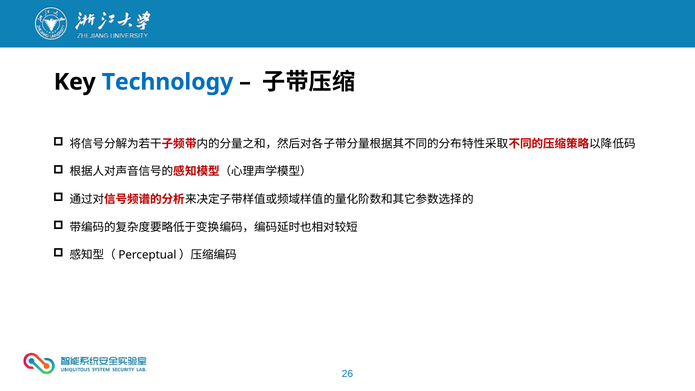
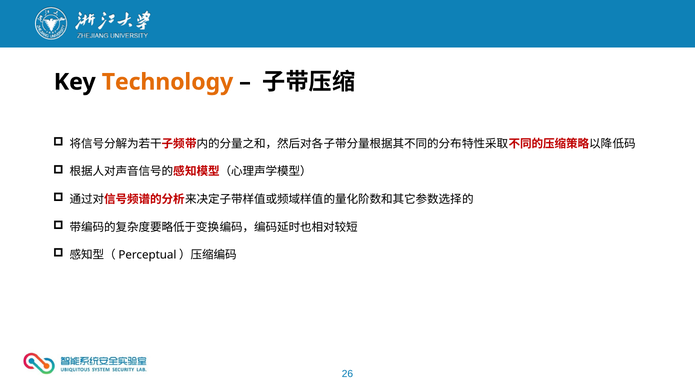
Technology colour: blue -> orange (167, 82)
